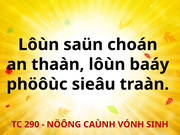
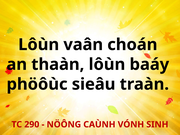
saün: saün -> vaân (83, 45)
